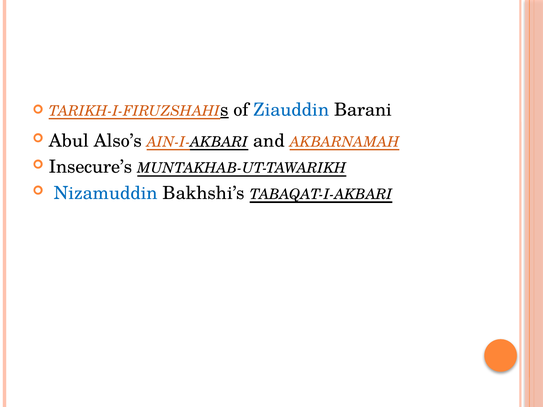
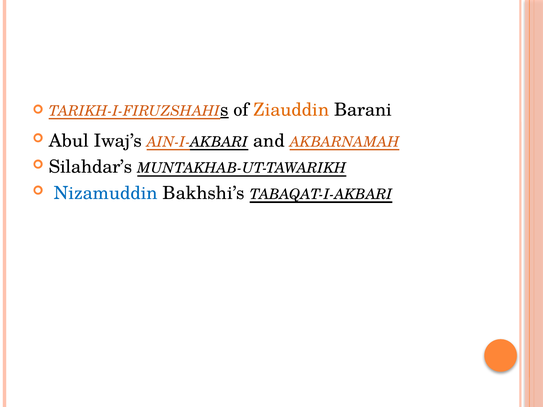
Ziauddin colour: blue -> orange (291, 110)
Also’s: Also’s -> Iwaj’s (118, 141)
Insecure’s: Insecure’s -> Silahdar’s (91, 167)
